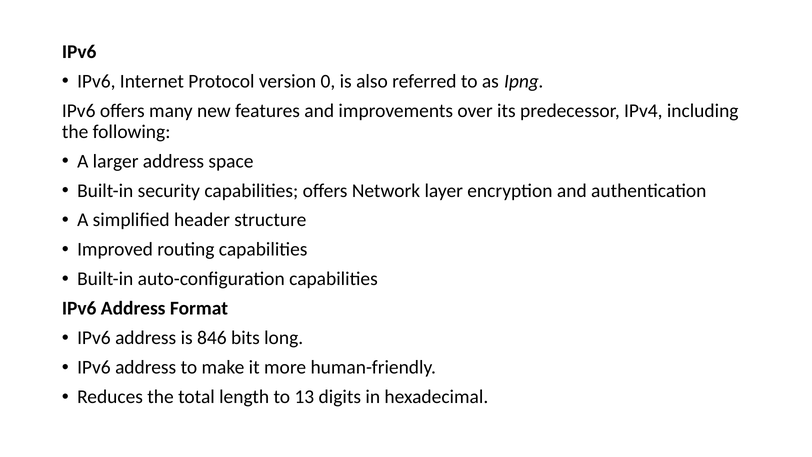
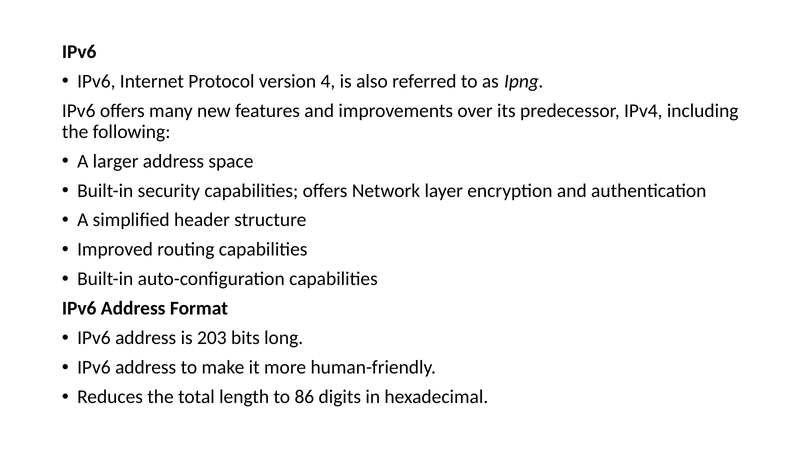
0: 0 -> 4 (328, 81)
846: 846 -> 203 (212, 338)
13: 13 -> 86 (304, 397)
